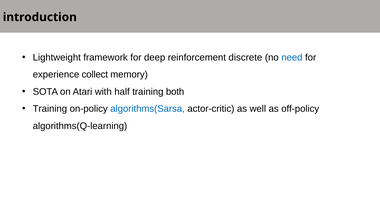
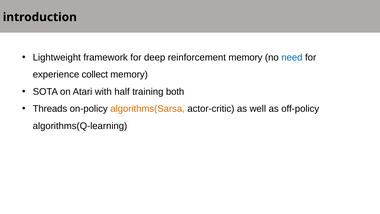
reinforcement discrete: discrete -> memory (245, 57)
Training: Training -> Threads (50, 109)
algorithms(Sarsa colour: blue -> orange (148, 109)
